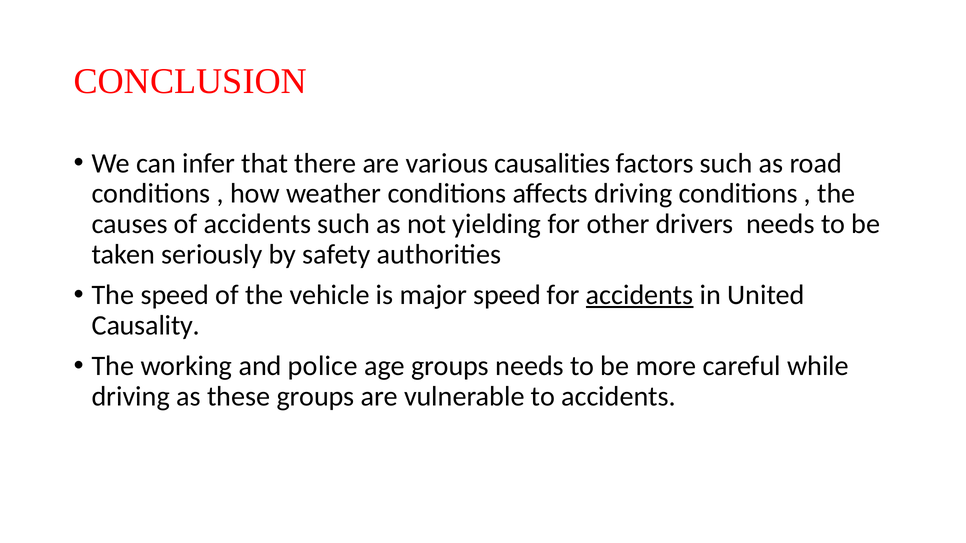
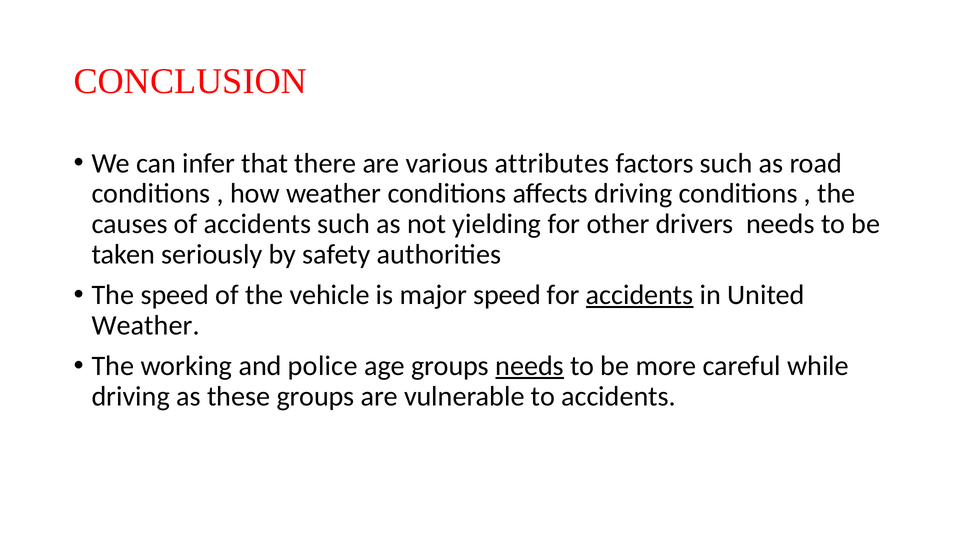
causalities: causalities -> attributes (552, 163)
Causality: Causality -> Weather (146, 326)
needs underline: none -> present (530, 366)
